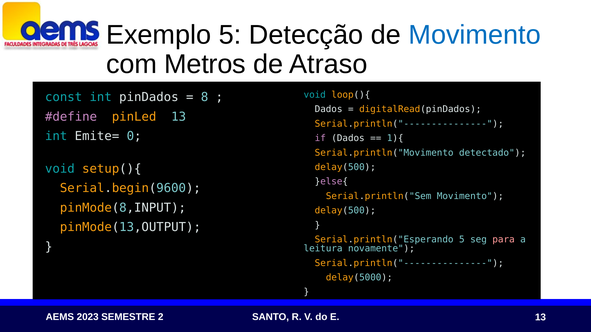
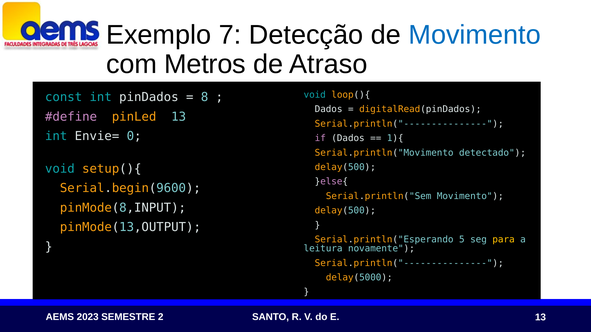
Exemplo 5: 5 -> 7 (230, 35)
Emite=: Emite= -> Envie= (97, 136)
para colour: pink -> yellow (504, 240)
